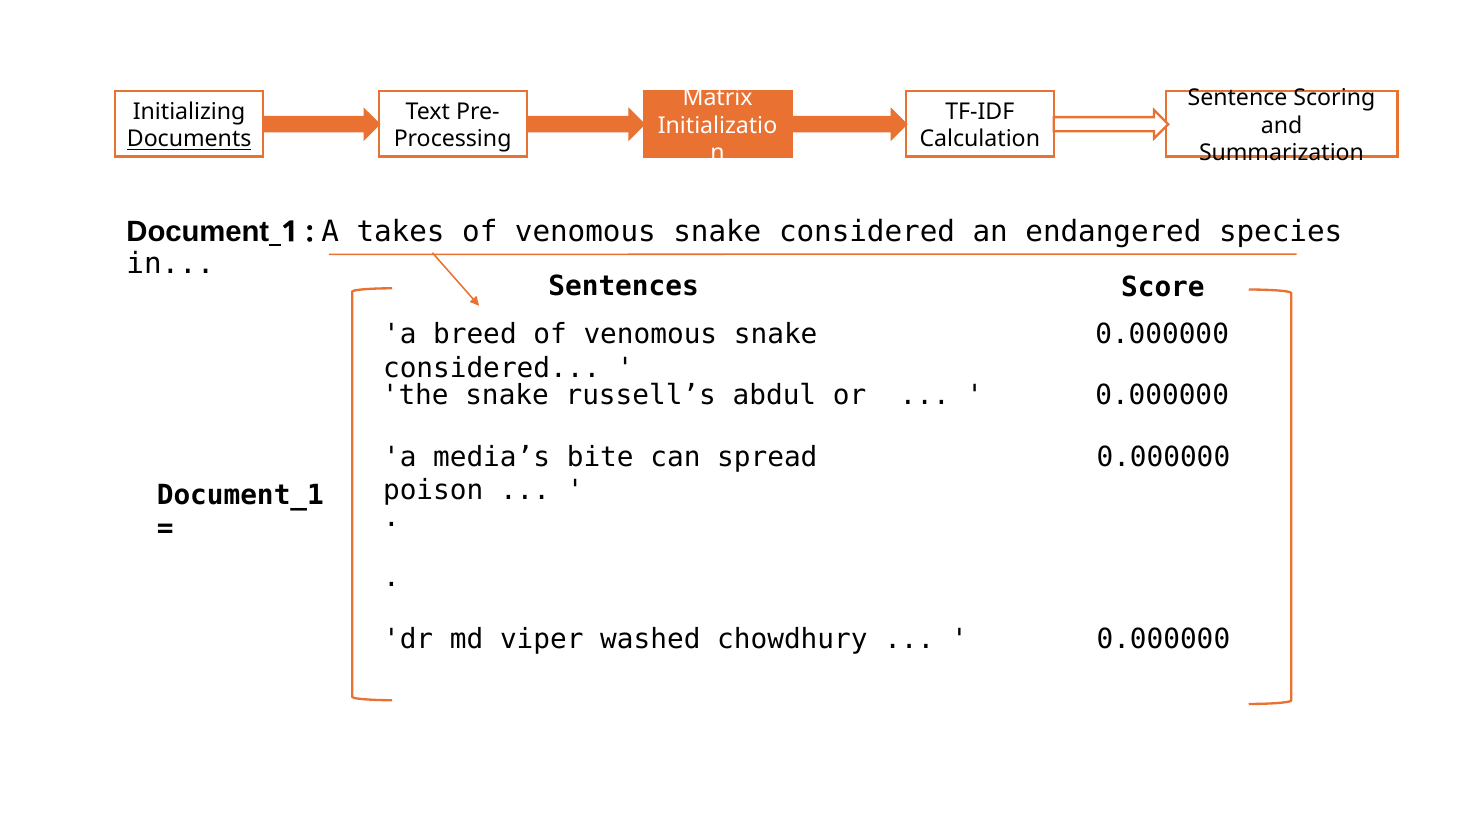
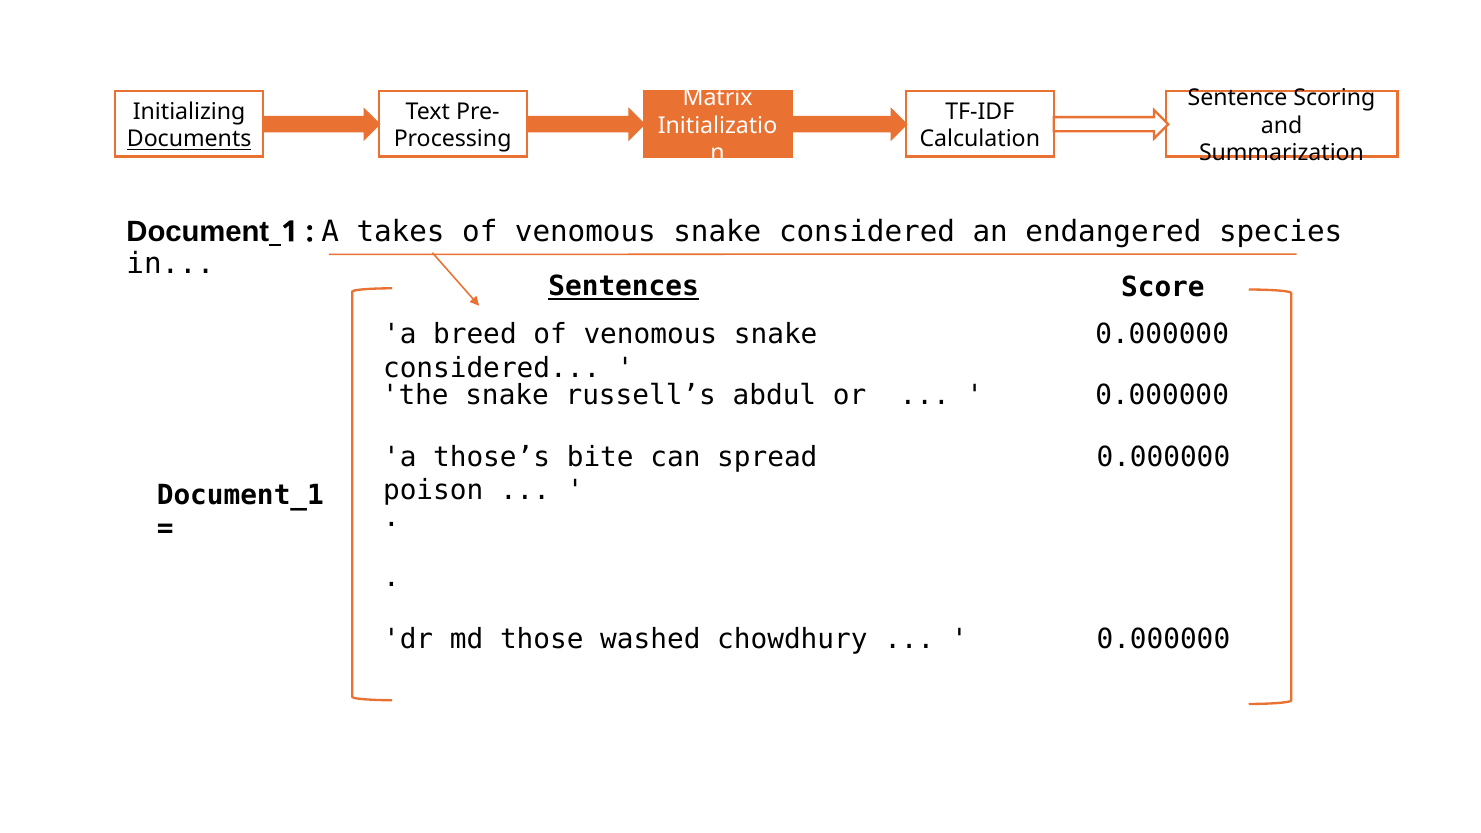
Sentences underline: none -> present (624, 287)
media’s: media’s -> those’s (492, 457)
viper: viper -> those (542, 640)
